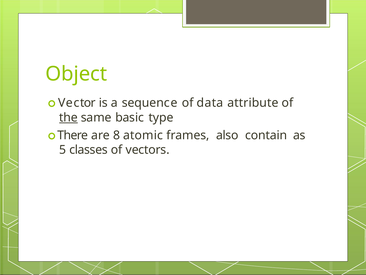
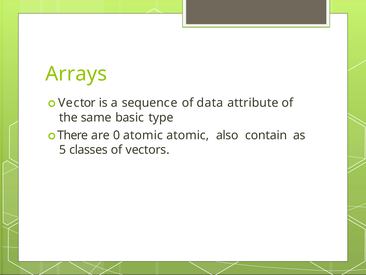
Object: Object -> Arrays (76, 74)
the underline: present -> none (68, 117)
8: 8 -> 0 (117, 135)
atomic frames: frames -> atomic (188, 135)
